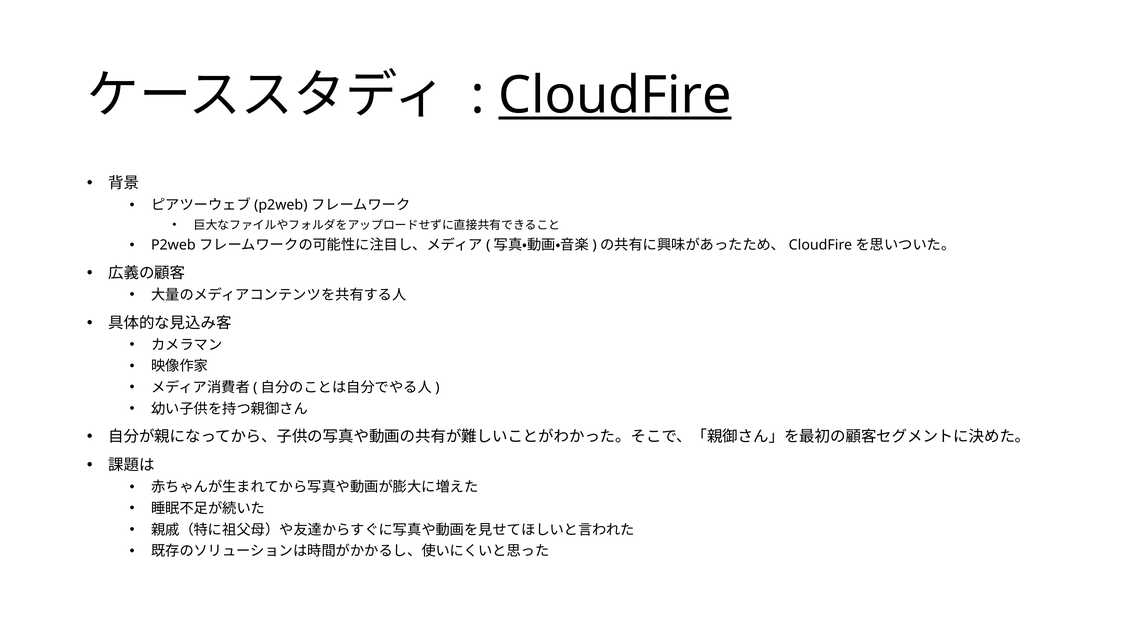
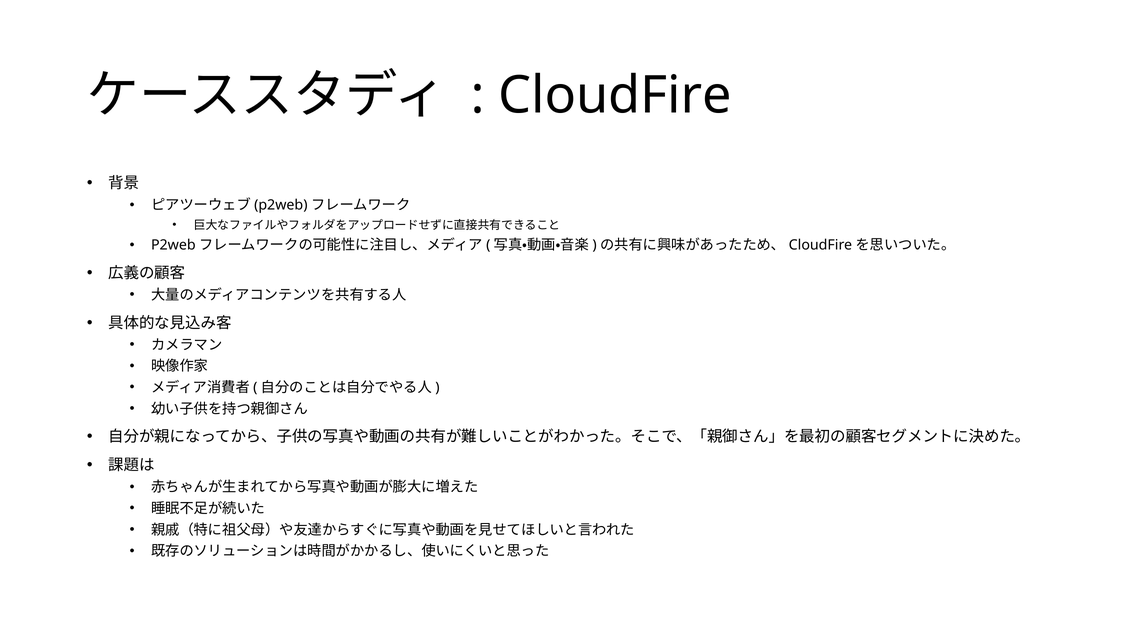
CloudFire underline: present -> none (615, 96)
